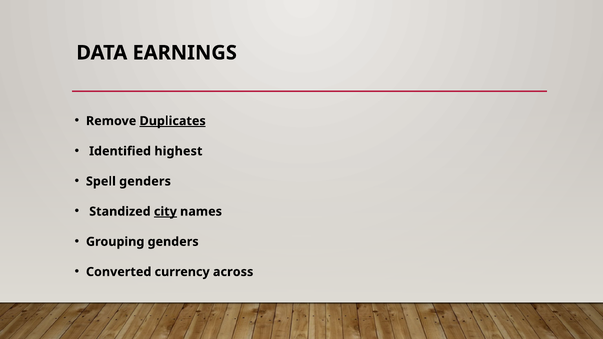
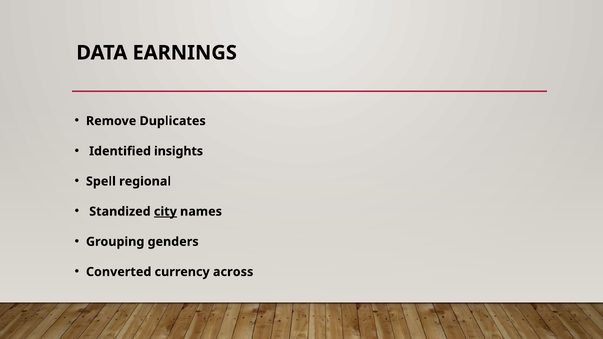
Duplicates underline: present -> none (173, 121)
highest: highest -> insights (179, 151)
Spell genders: genders -> regional (145, 181)
